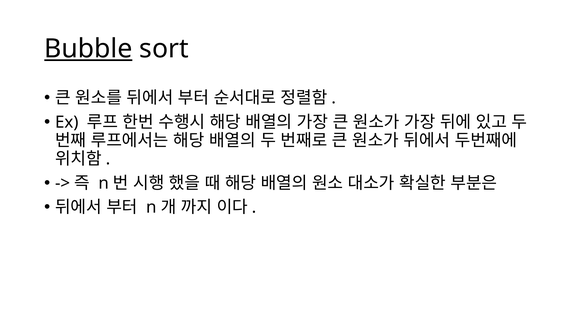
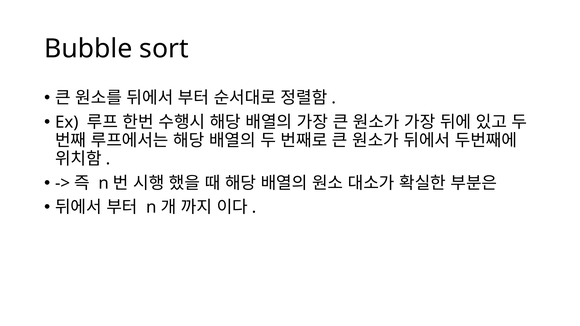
Bubble underline: present -> none (88, 49)
